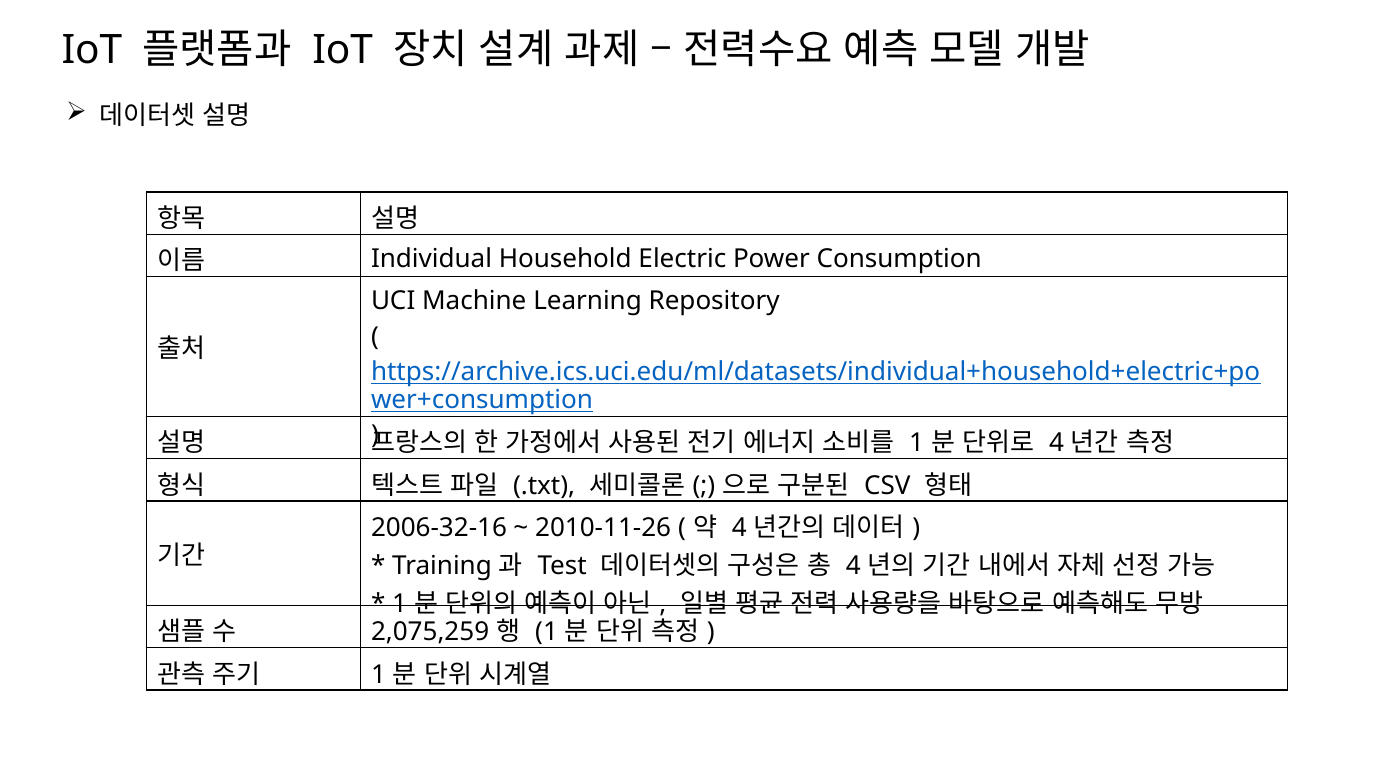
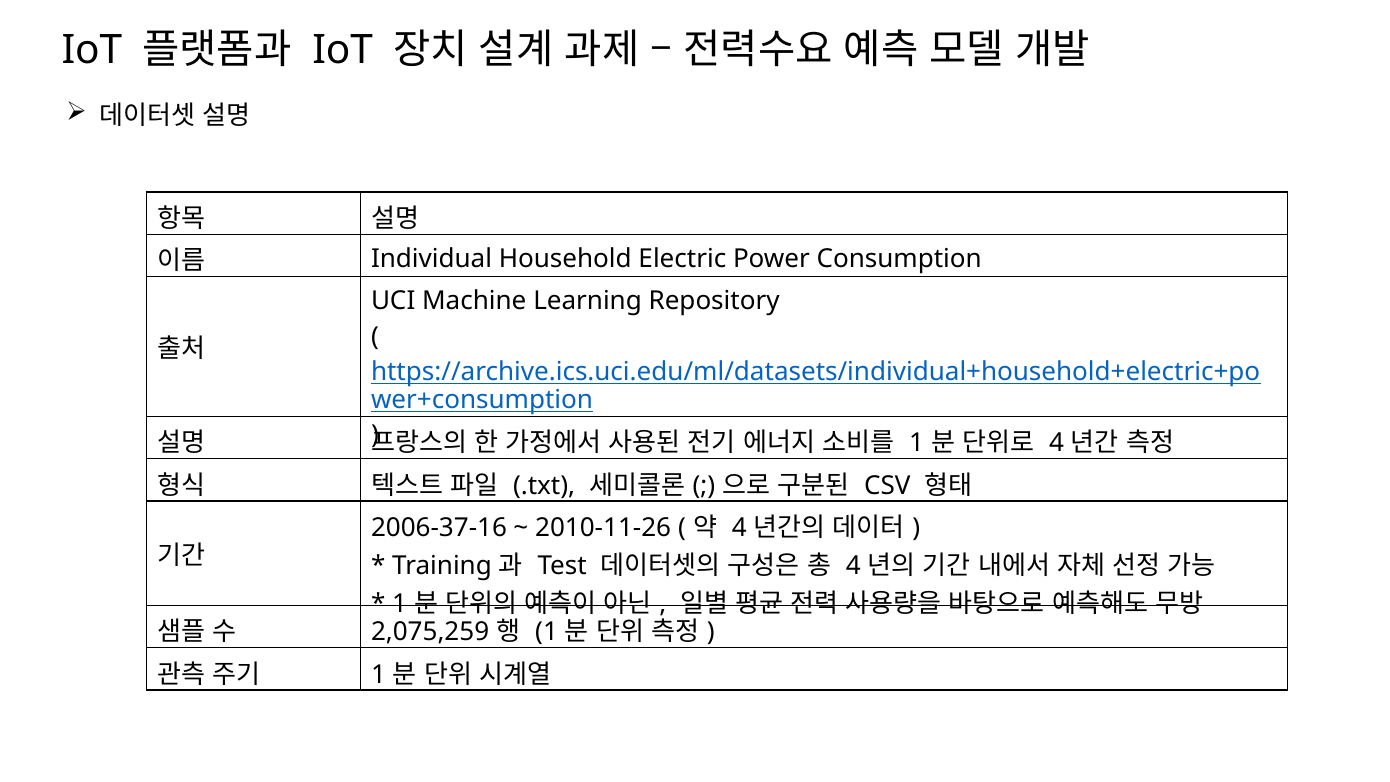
2006-32-16: 2006-32-16 -> 2006-37-16 (439, 528)
